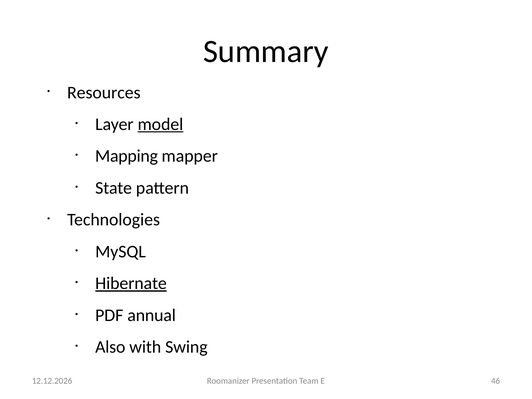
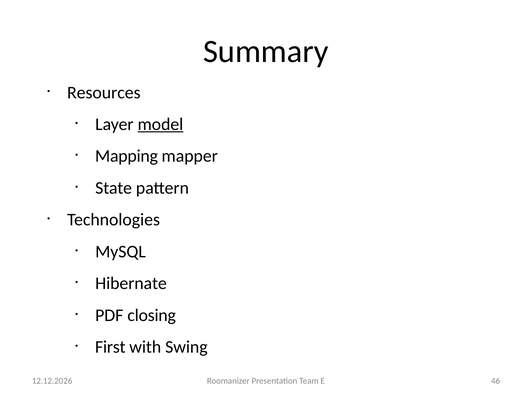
Hibernate underline: present -> none (131, 283)
annual: annual -> closing (152, 315)
Also: Also -> First (110, 347)
